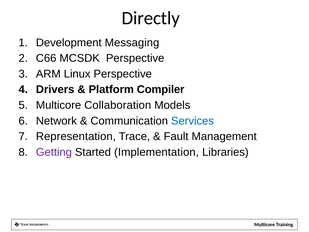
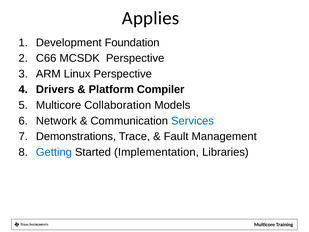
Directly: Directly -> Applies (151, 18)
Messaging: Messaging -> Foundation (132, 43)
Representation: Representation -> Demonstrations (76, 136)
Getting colour: purple -> blue (54, 152)
